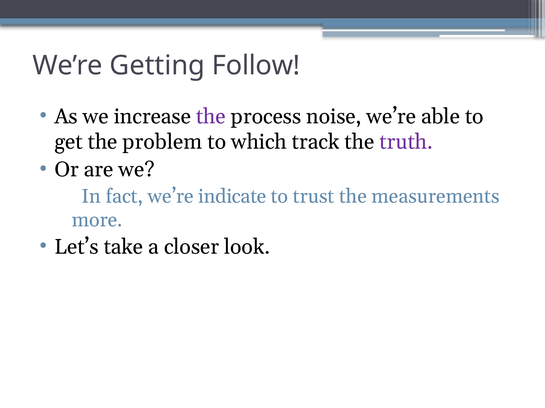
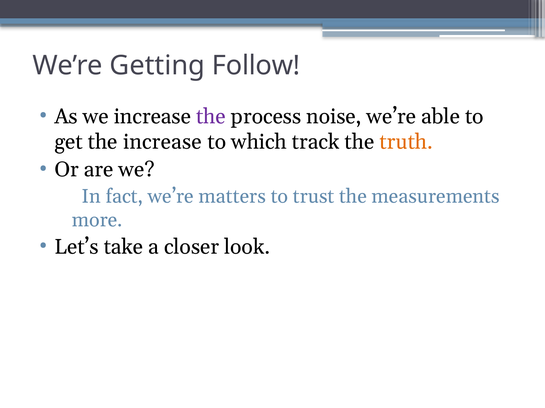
the problem: problem -> increase (162, 142)
truth colour: purple -> orange (406, 142)
indicate: indicate -> matters (232, 197)
